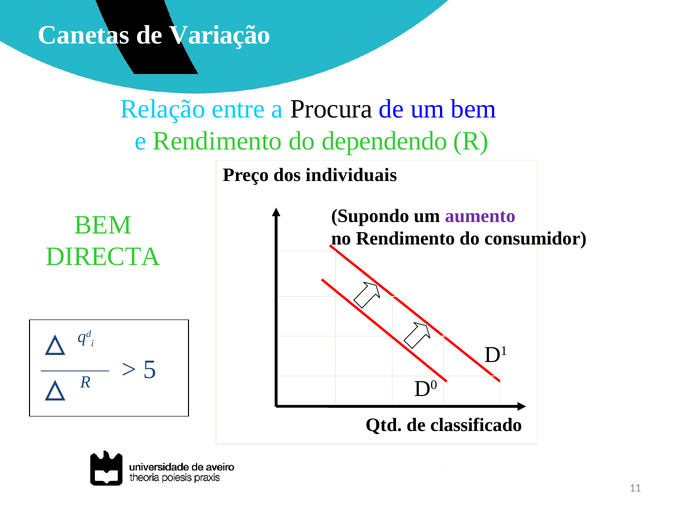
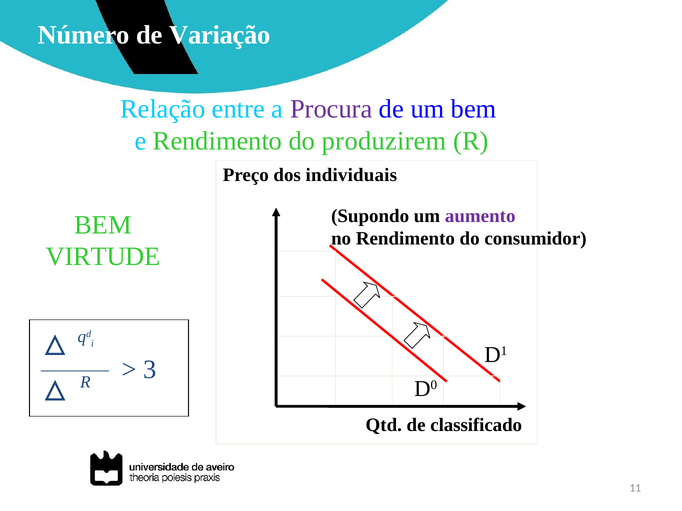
Canetas: Canetas -> Número (84, 35)
Procura colour: black -> purple (331, 109)
dependendo: dependendo -> produzirem (384, 141)
DIRECTA: DIRECTA -> VIRTUDE (103, 257)
5: 5 -> 3 (150, 370)
